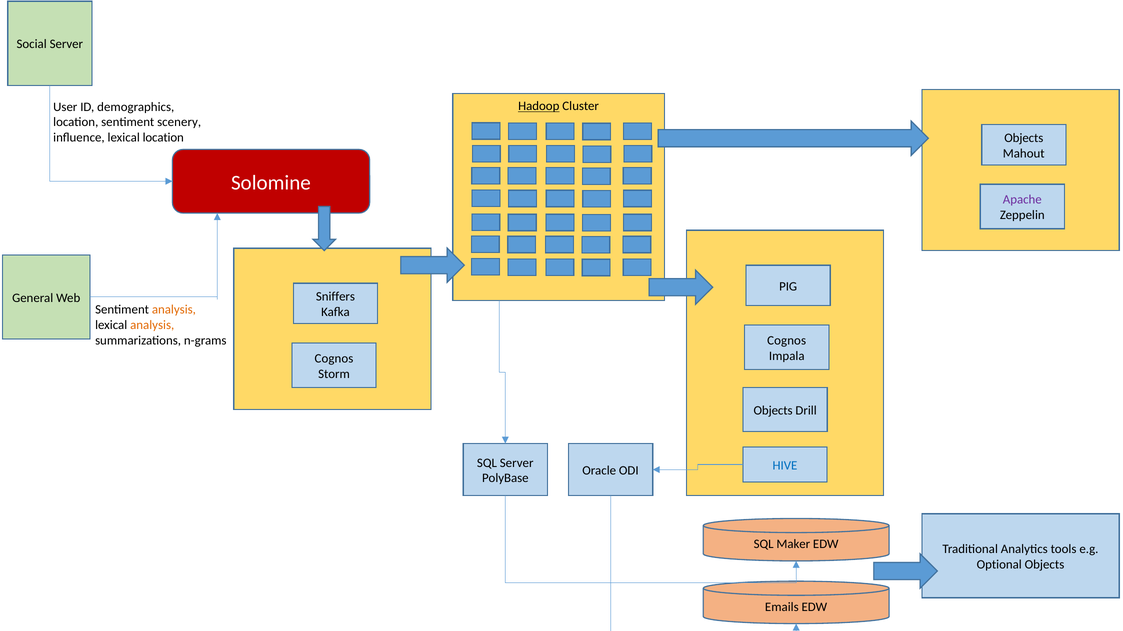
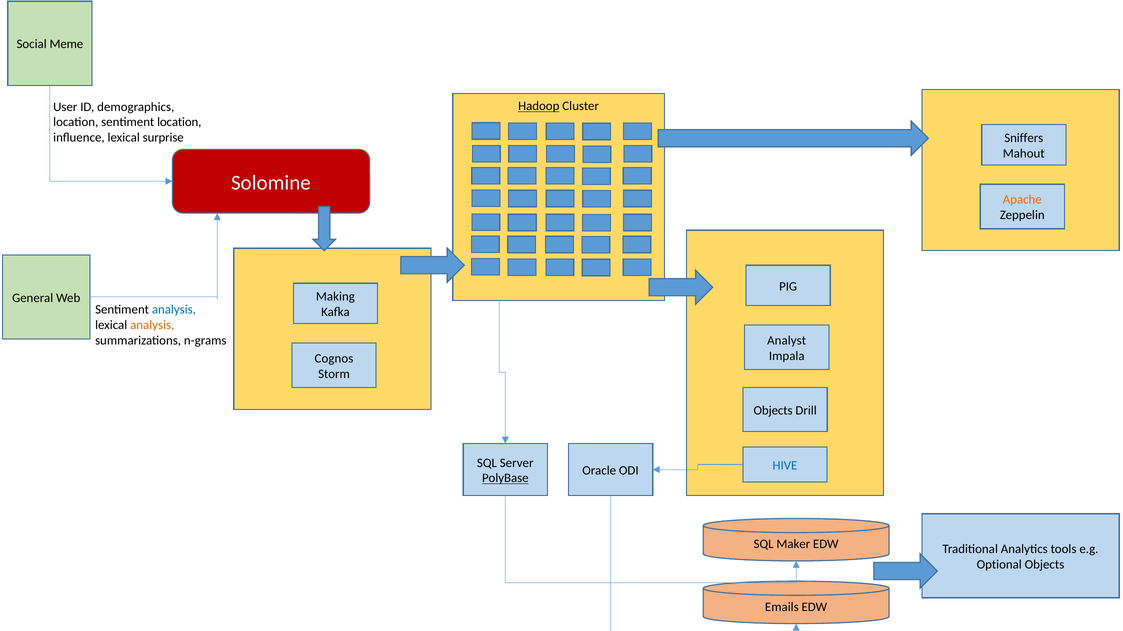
Social Server: Server -> Meme (66, 44)
sentiment scenery: scenery -> location (179, 122)
lexical location: location -> surprise (163, 138)
Objects: Objects -> Sniffers (1024, 138)
Apache colour: purple -> orange (1022, 200)
Sniffers: Sniffers -> Making (335, 297)
analysis colour: orange -> blue (174, 310)
Cognos: Cognos -> Analyst (787, 341)
PolyBase underline: none -> present (505, 479)
